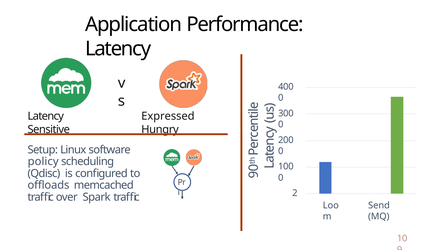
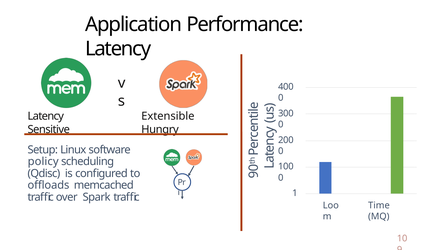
Expressed: Expressed -> Extensible (168, 116)
2: 2 -> 1 (295, 193)
Send: Send -> Time (379, 206)
